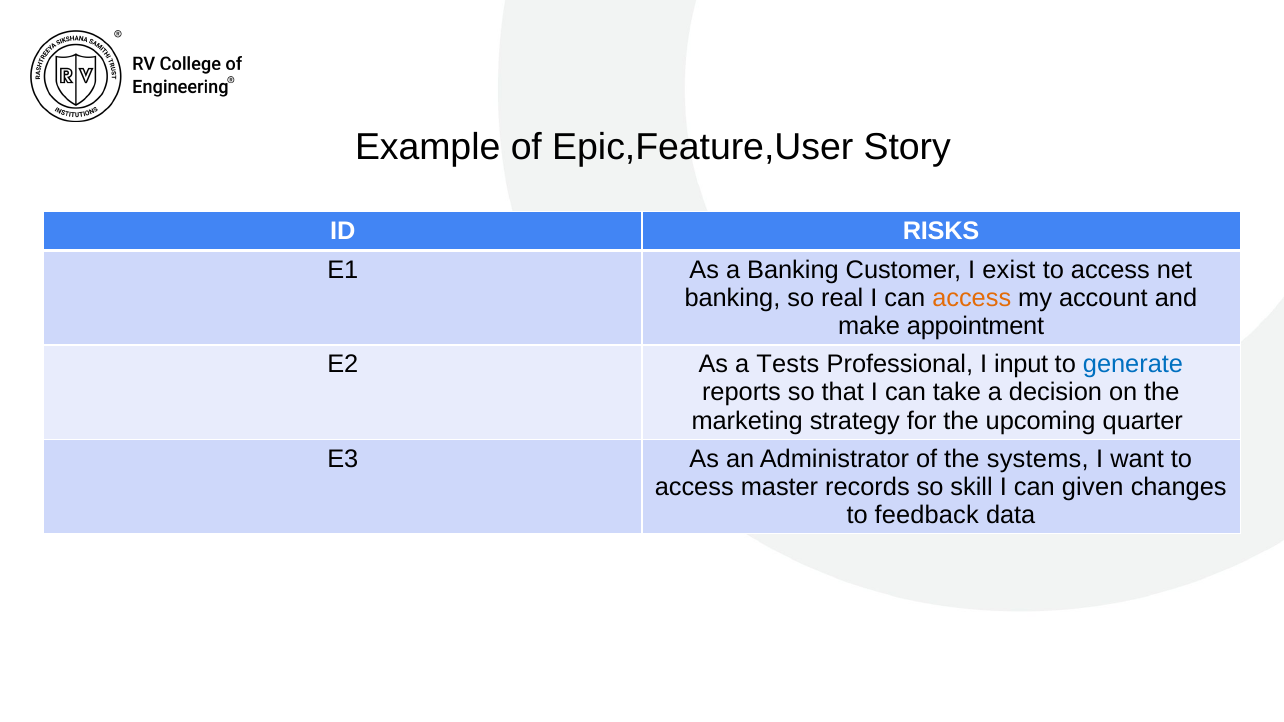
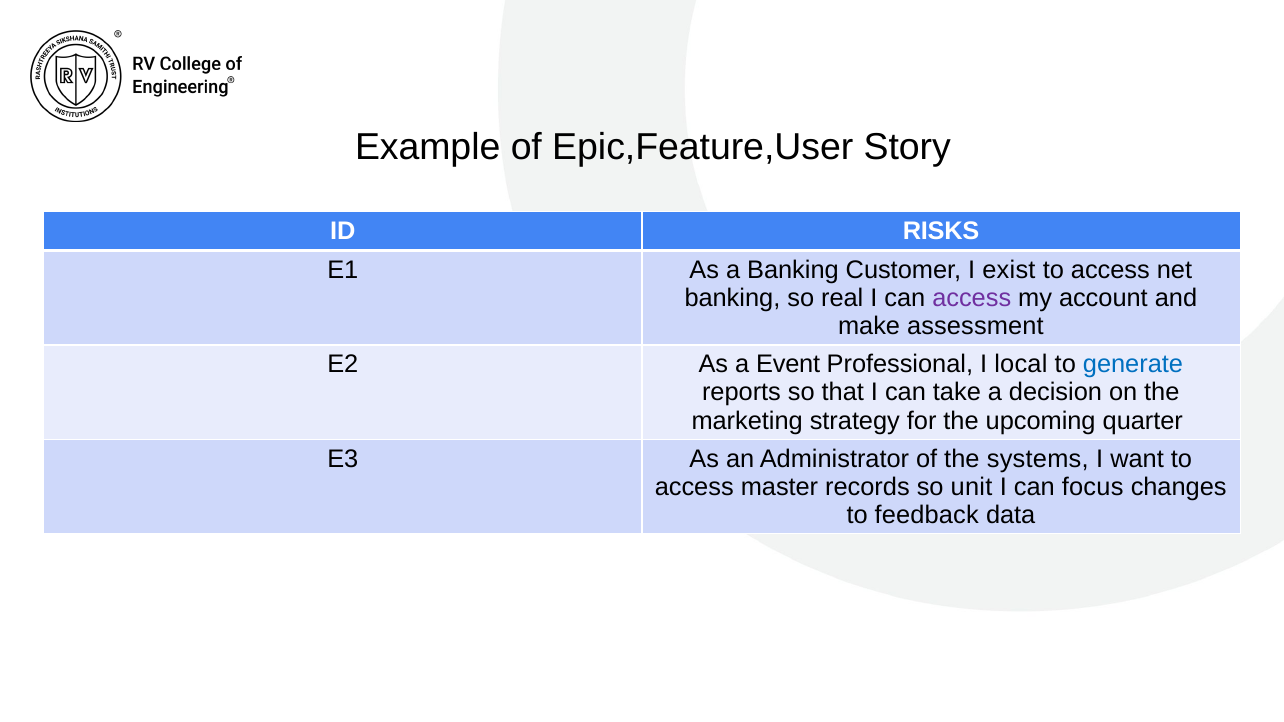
access colour: orange -> purple (972, 298)
appointment: appointment -> assessment (975, 327)
Tests: Tests -> Event (788, 364)
input: input -> local (1021, 364)
skill: skill -> unit (971, 487)
given: given -> focus (1093, 487)
